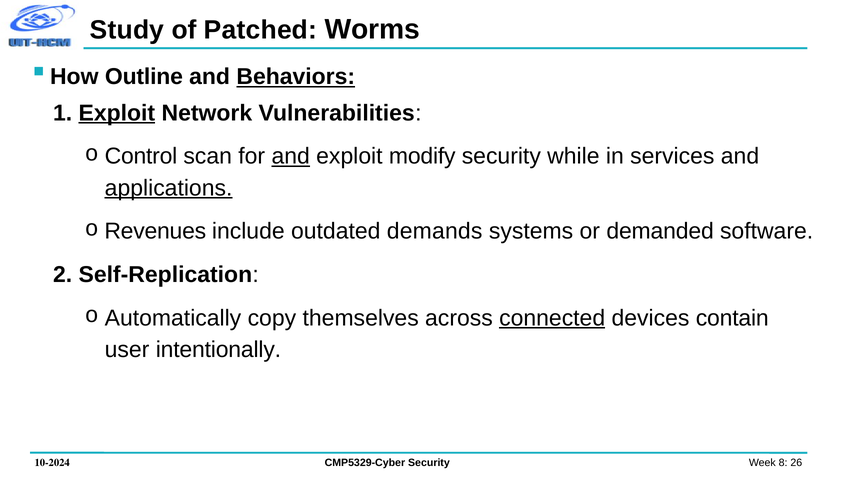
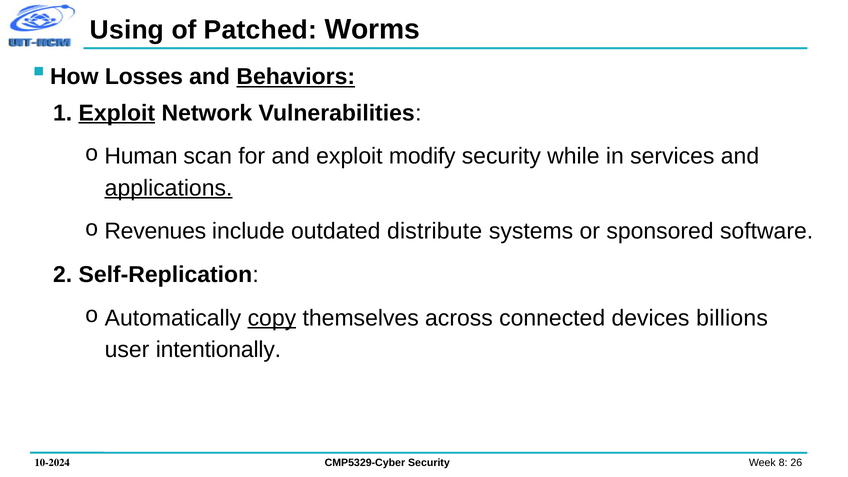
Study: Study -> Using (127, 30)
Outline: Outline -> Losses (144, 77)
Control: Control -> Human (141, 156)
and underline: present -> none (291, 156)
demands: demands -> distribute (435, 231)
demanded: demanded -> sponsored (660, 231)
copy underline: none -> present (272, 318)
connected underline: present -> none (552, 318)
contain: contain -> billions (732, 318)
